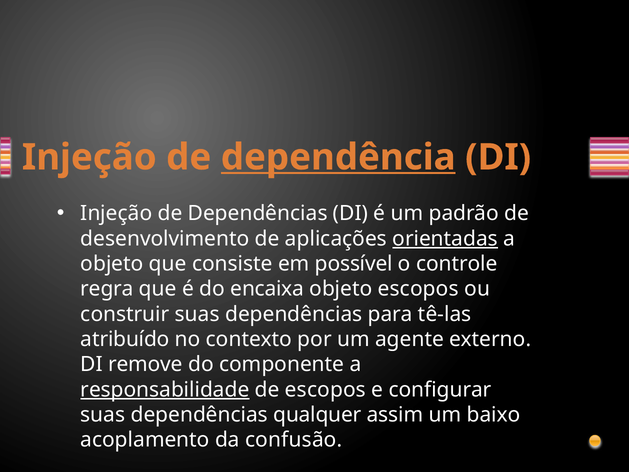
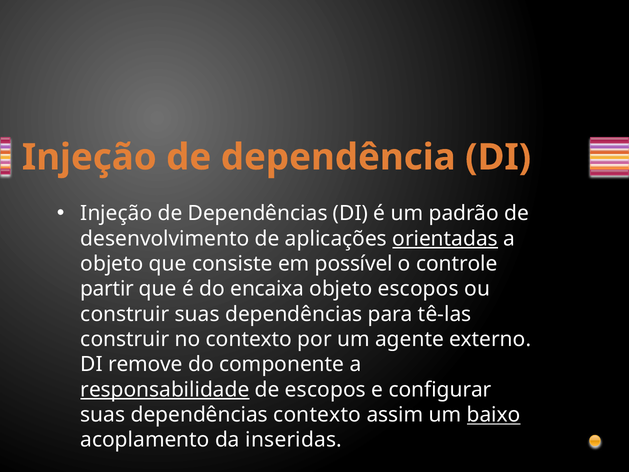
dependência underline: present -> none (338, 157)
regra: regra -> partir (107, 289)
atribuído: atribuído -> construir (125, 339)
dependências qualquer: qualquer -> contexto (317, 415)
baixo underline: none -> present (494, 415)
confusão: confusão -> inseridas (294, 440)
